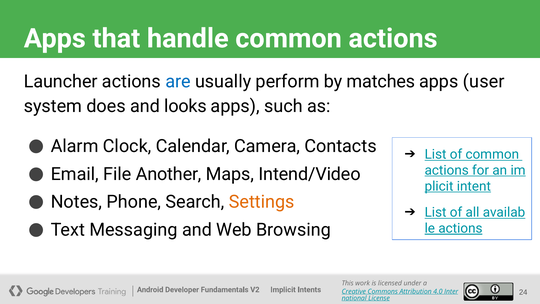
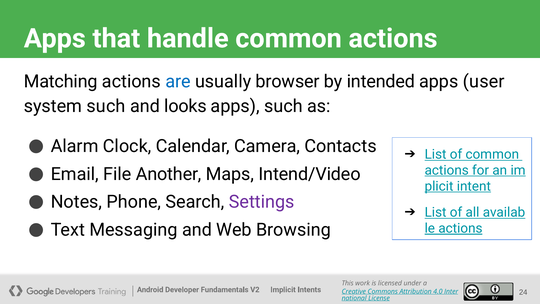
Launcher: Launcher -> Matching (61, 81)
perform: perform -> browser (288, 81)
matches: matches -> intended (381, 81)
system does: does -> such (106, 106)
Settings colour: orange -> purple (262, 202)
